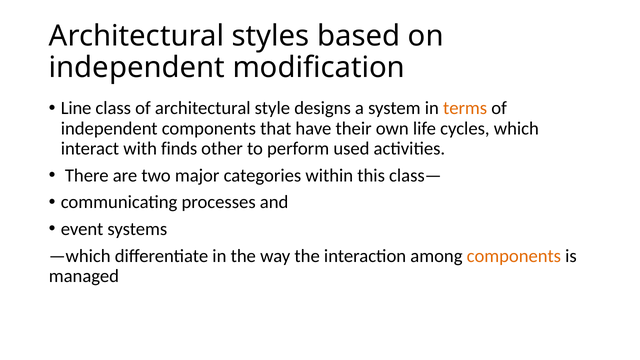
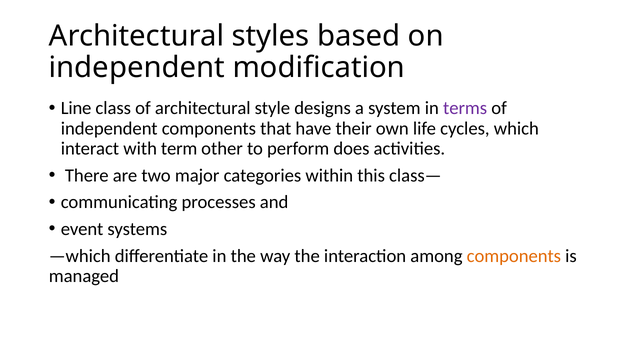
terms colour: orange -> purple (465, 108)
finds: finds -> term (179, 149)
used: used -> does (351, 149)
